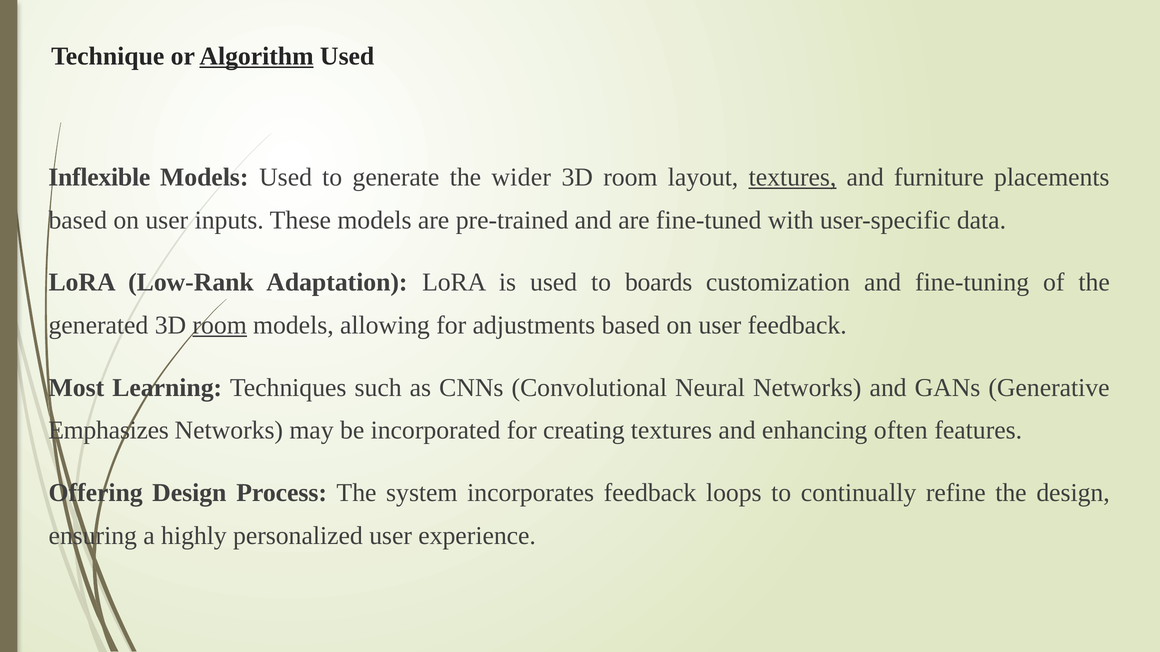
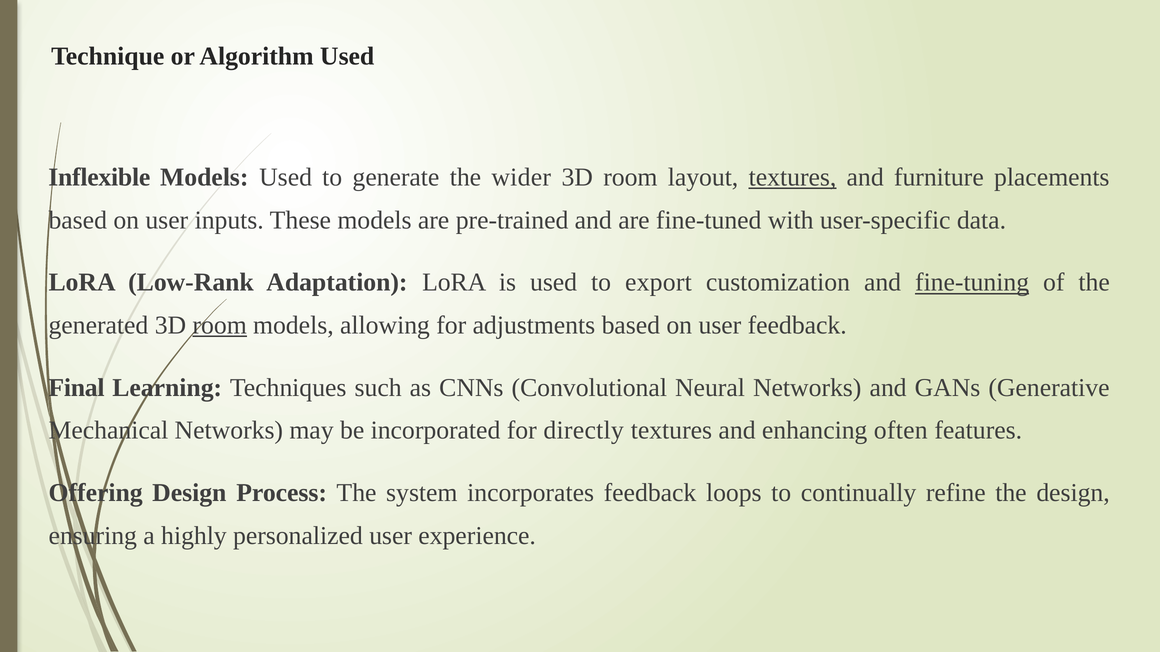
Algorithm underline: present -> none (257, 56)
boards: boards -> export (658, 283)
fine-tuning underline: none -> present (972, 283)
Most: Most -> Final (77, 388)
Emphasizes: Emphasizes -> Mechanical (108, 431)
creating: creating -> directly (584, 431)
